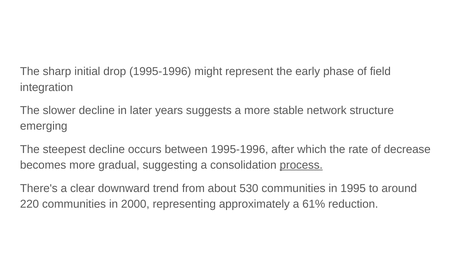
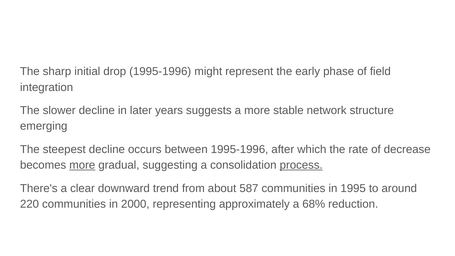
more underline: none -> present (82, 165)
530: 530 -> 587 (249, 188)
61%: 61% -> 68% (314, 204)
